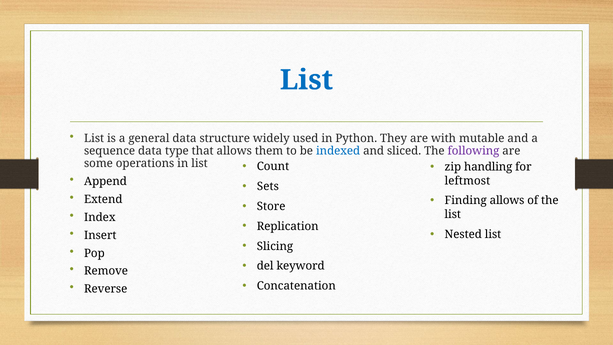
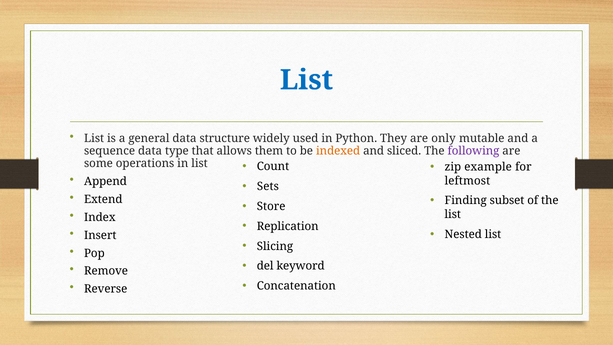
with: with -> only (444, 139)
indexed colour: blue -> orange (338, 151)
handling: handling -> example (488, 167)
Finding allows: allows -> subset (507, 201)
